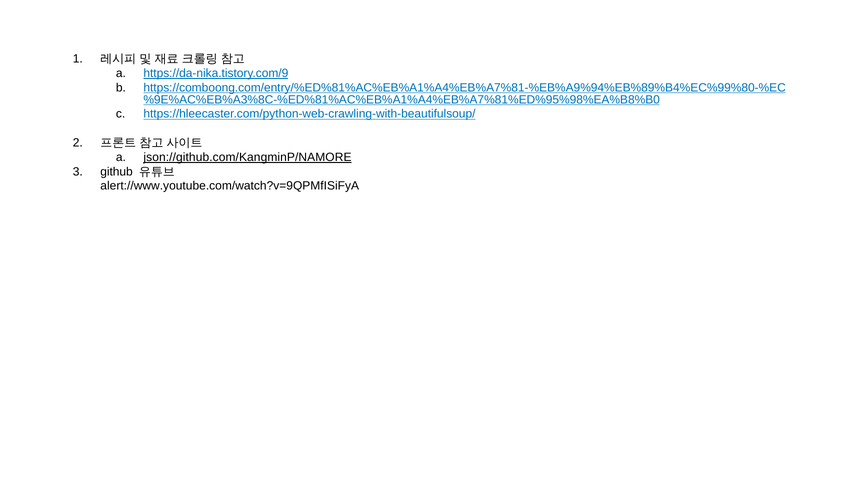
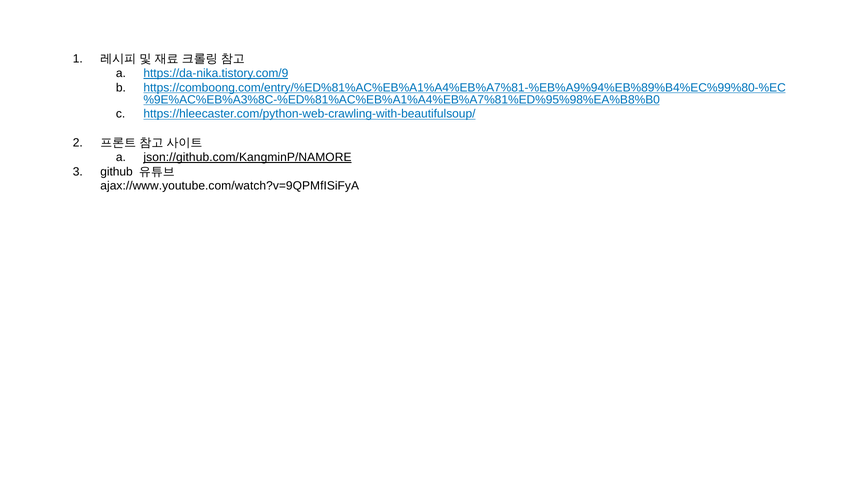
alert://www.youtube.com/watch?v=9QPMfISiFyA: alert://www.youtube.com/watch?v=9QPMfISiFyA -> ajax://www.youtube.com/watch?v=9QPMfISiFyA (230, 186)
